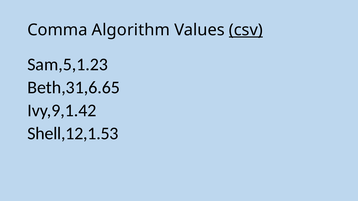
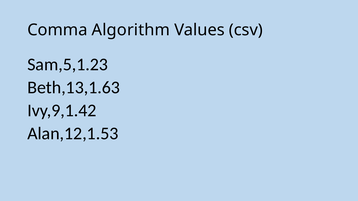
csv underline: present -> none (246, 30)
Beth,31,6.65: Beth,31,6.65 -> Beth,13,1.63 (74, 88)
Shell,12,1.53: Shell,12,1.53 -> Alan,12,1.53 (73, 134)
